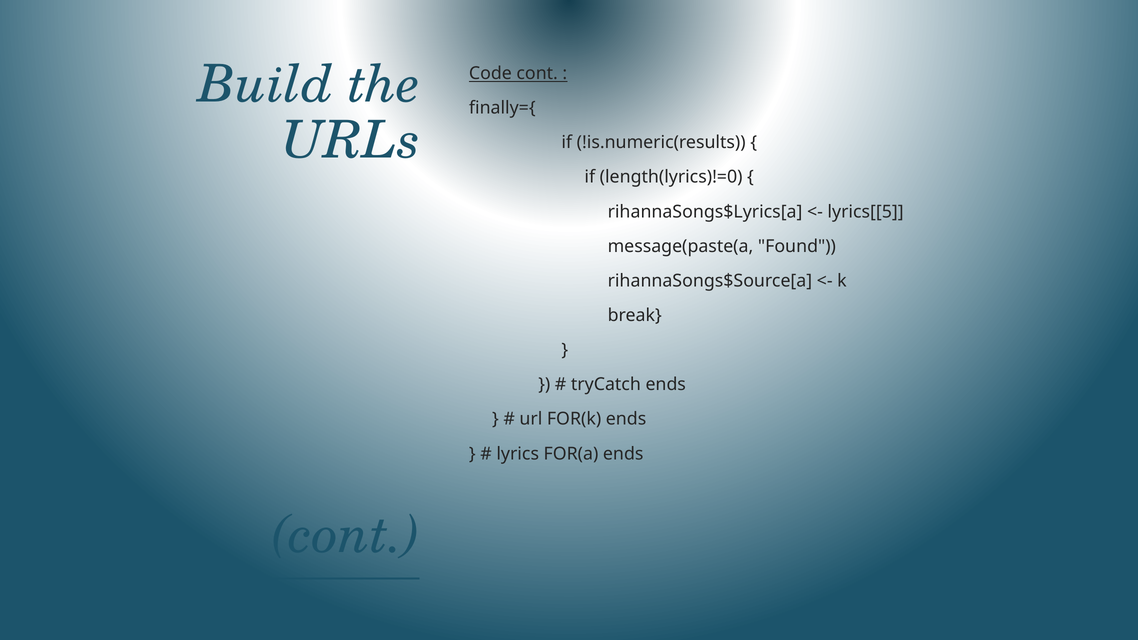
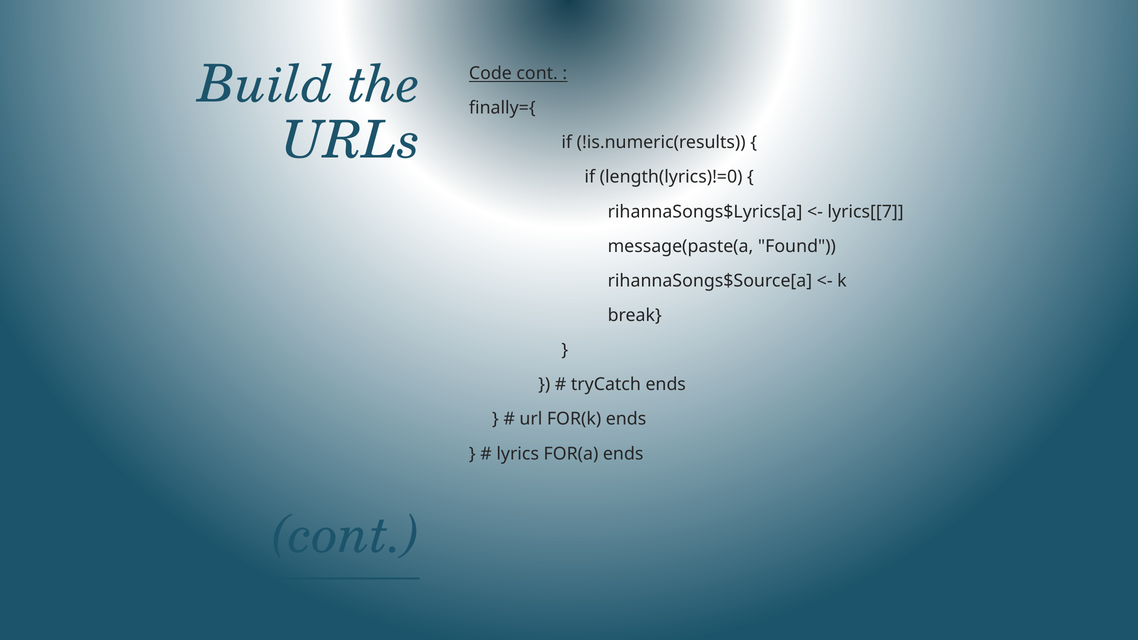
lyrics[[5: lyrics[[5 -> lyrics[[7 (866, 212)
